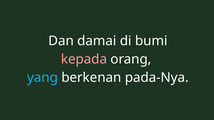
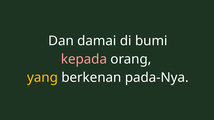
yang colour: light blue -> yellow (43, 78)
